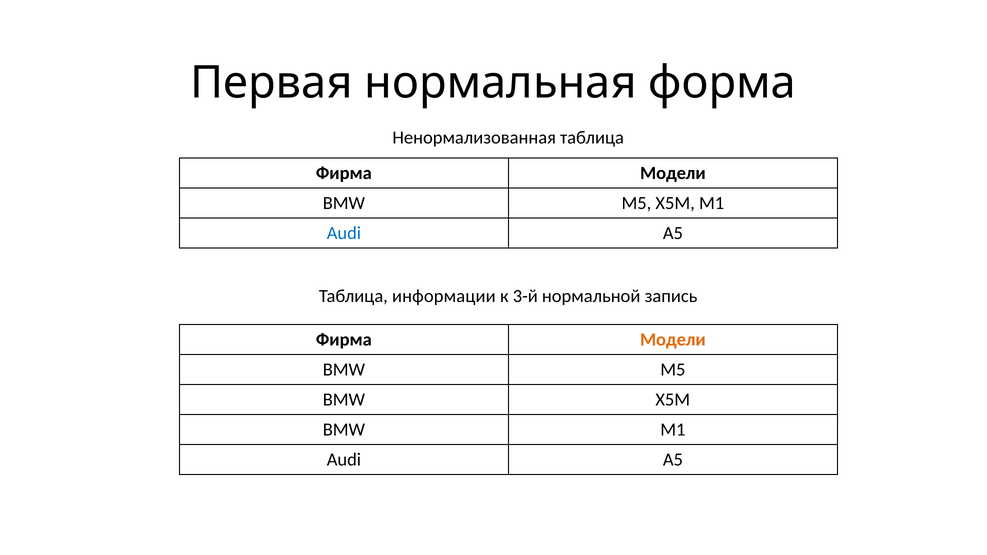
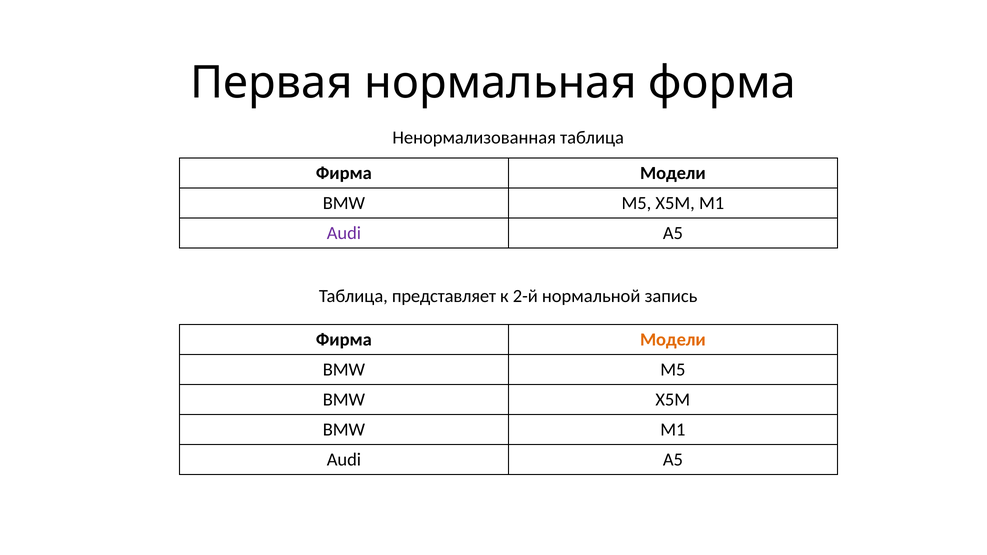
Audi colour: blue -> purple (344, 233)
информации: информации -> представляет (444, 296)
3-й: 3-й -> 2-й (525, 296)
